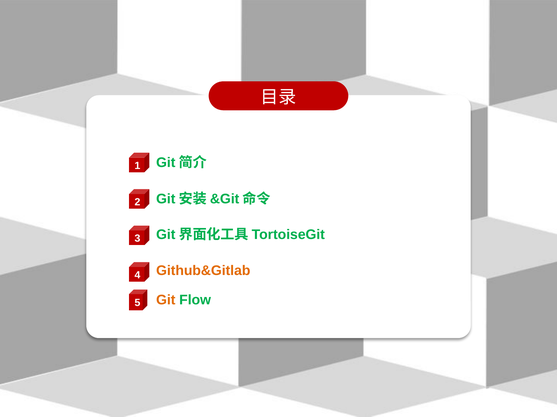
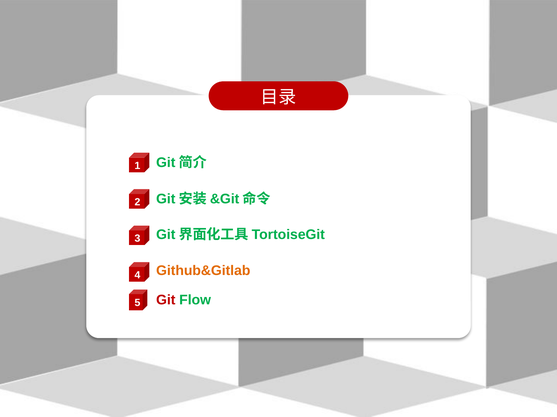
Git colour: orange -> red (166, 300)
